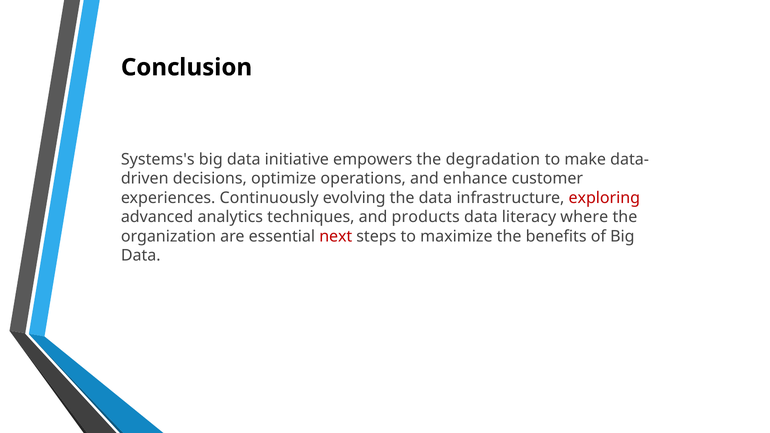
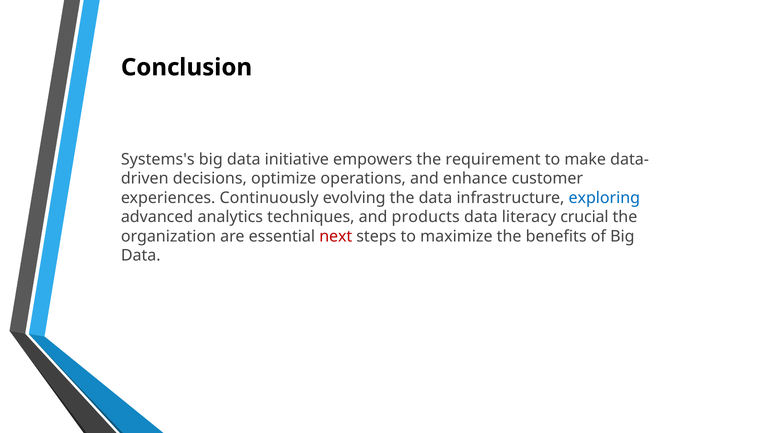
degradation: degradation -> requirement (493, 159)
exploring colour: red -> blue (604, 198)
where: where -> crucial (584, 217)
